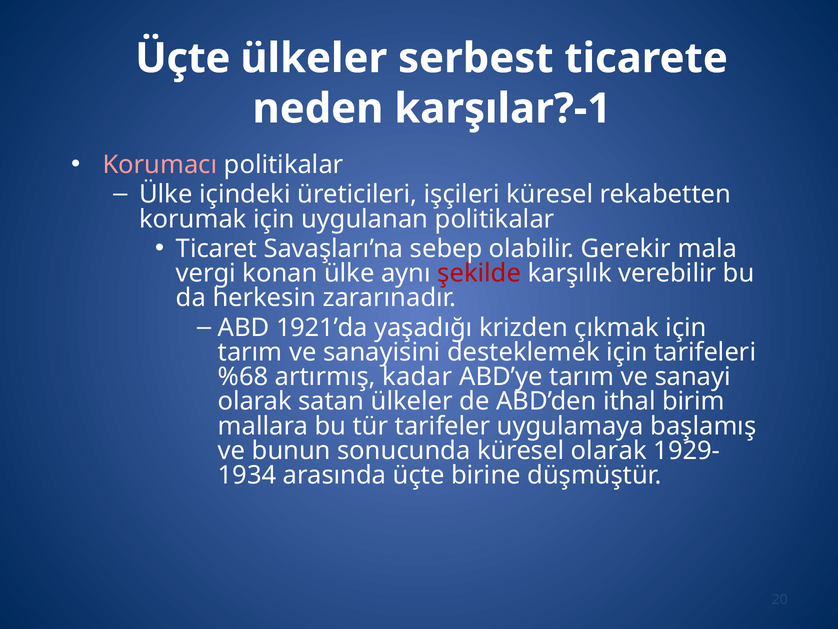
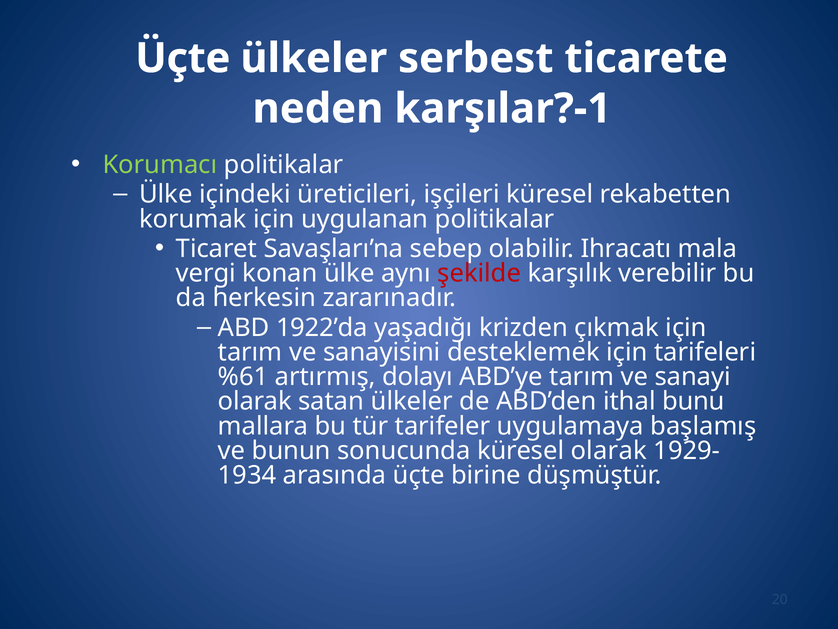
Korumacı colour: pink -> light green (160, 165)
Gerekir: Gerekir -> Ihracatı (626, 249)
1921’da: 1921’da -> 1922’da (322, 327)
%68: %68 -> %61 (243, 377)
kadar: kadar -> dolayı (418, 377)
birim: birim -> bunu (693, 401)
